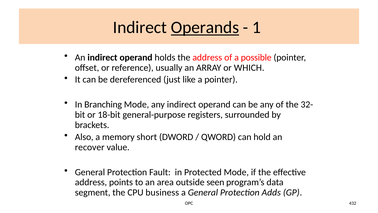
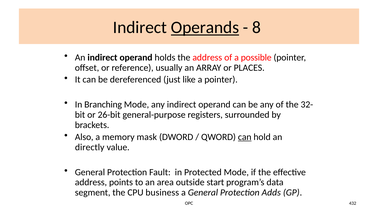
1: 1 -> 8 (257, 27)
WHICH: WHICH -> PLACES (249, 68)
18-bit: 18-bit -> 26-bit (109, 115)
short: short -> mask (147, 137)
can underline: none -> present (245, 137)
recover: recover -> directly (90, 147)
seen: seen -> start (215, 182)
